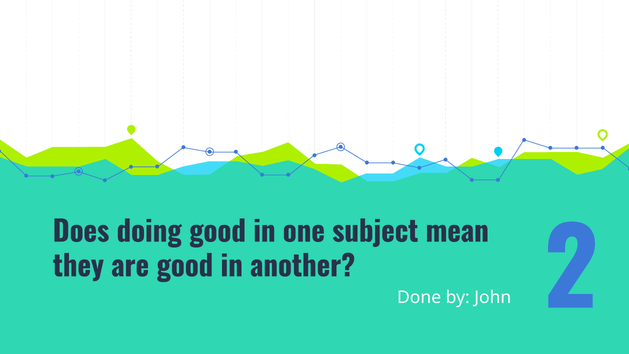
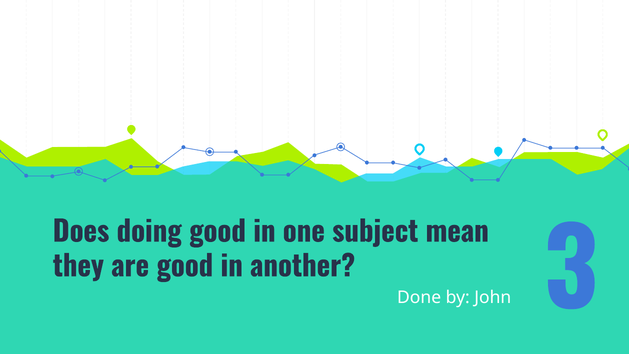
2: 2 -> 3 (571, 273)
